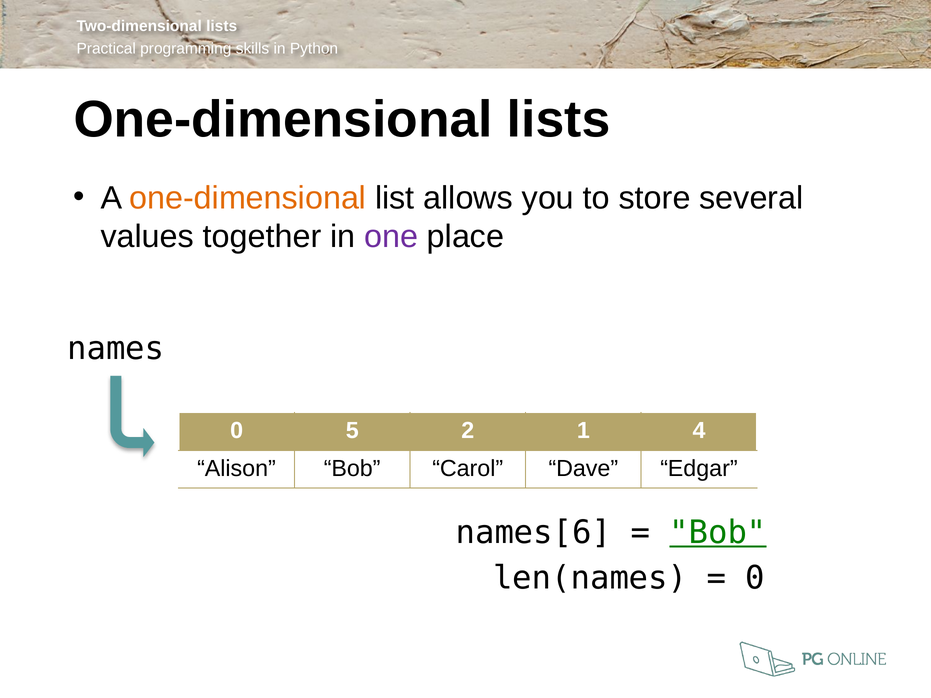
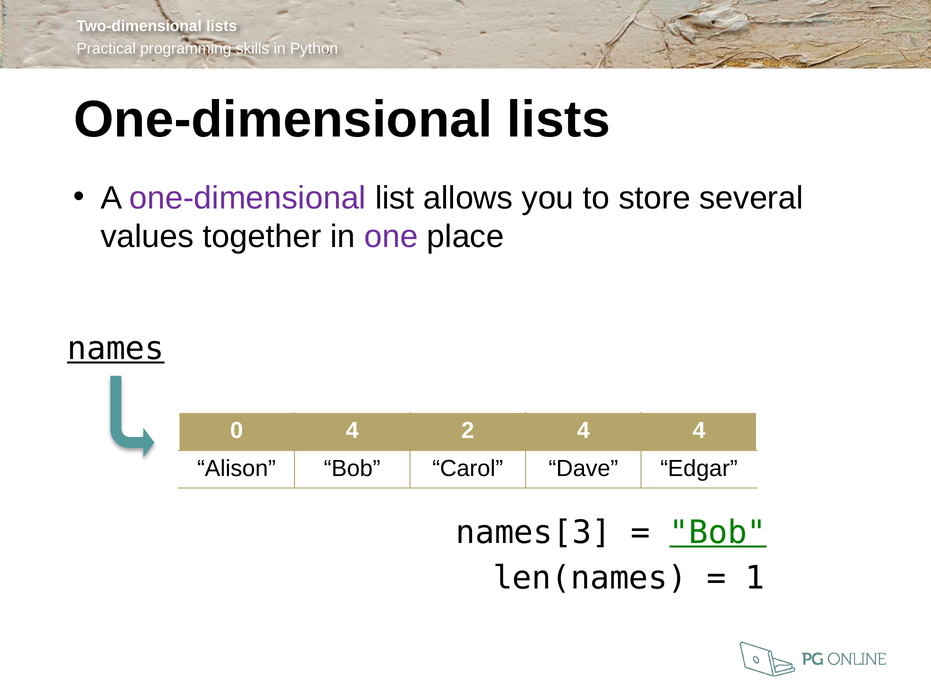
one-dimensional colour: orange -> purple (248, 198)
names underline: none -> present (116, 349)
0 5: 5 -> 4 (352, 431)
2 1: 1 -> 4 (583, 431)
names[6: names[6 -> names[3 (533, 533)
0: 0 -> 1 (755, 578)
